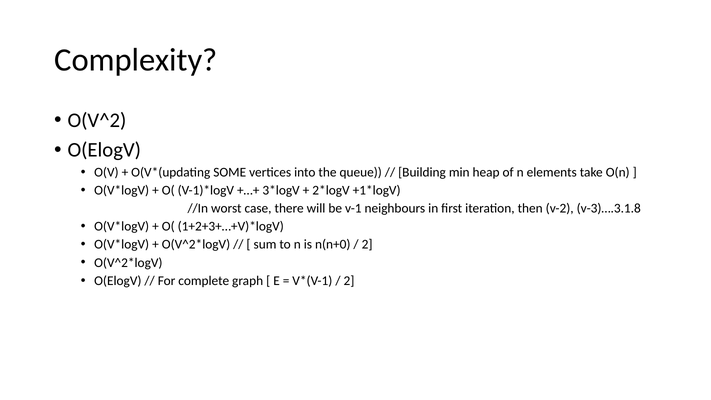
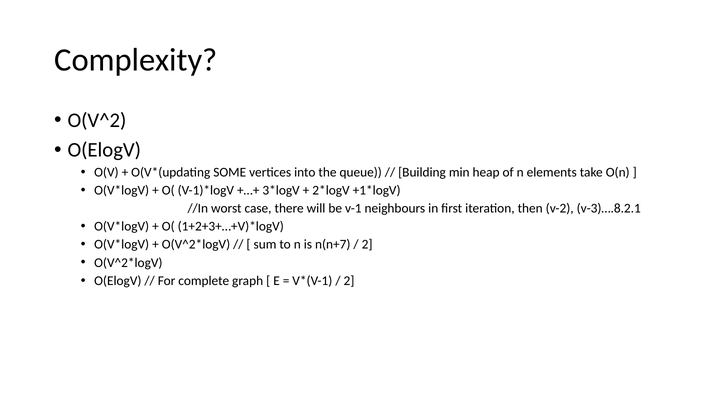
v-3)….3.1.8: v-3)….3.1.8 -> v-3)….8.2.1 (609, 208)
n(n+0: n(n+0 -> n(n+7 (333, 244)
